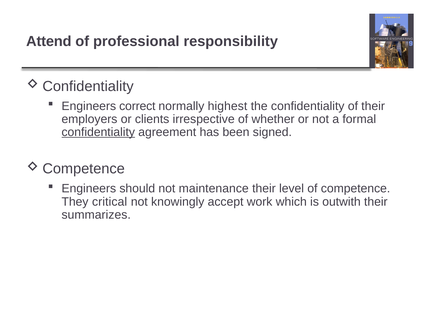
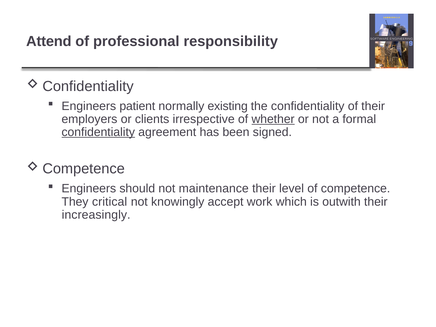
correct: correct -> patient (137, 106)
highest: highest -> existing (228, 106)
whether underline: none -> present (273, 119)
summarizes: summarizes -> increasingly (96, 215)
